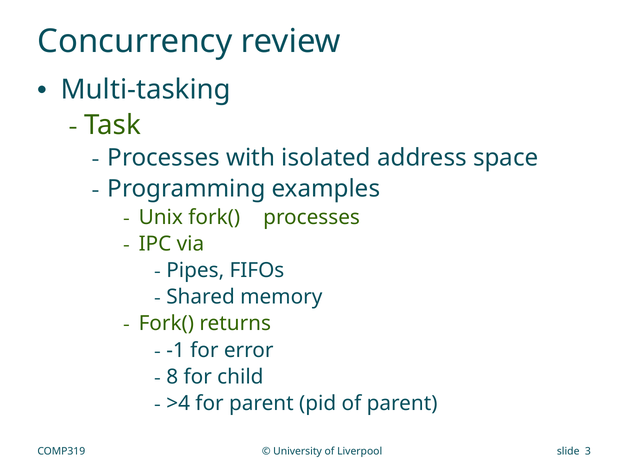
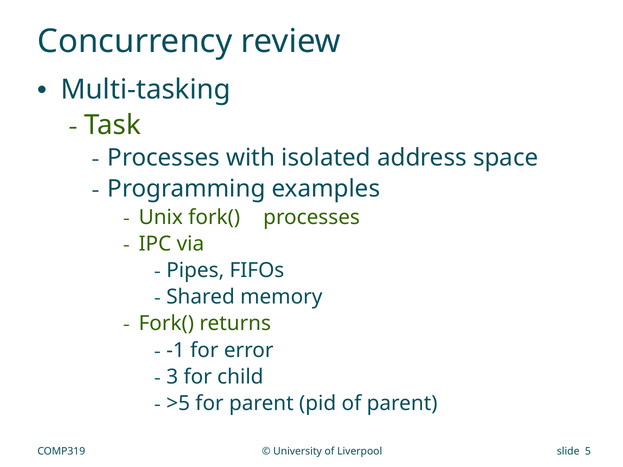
8: 8 -> 3 (172, 377)
>4: >4 -> >5 (178, 403)
3: 3 -> 5 (588, 451)
